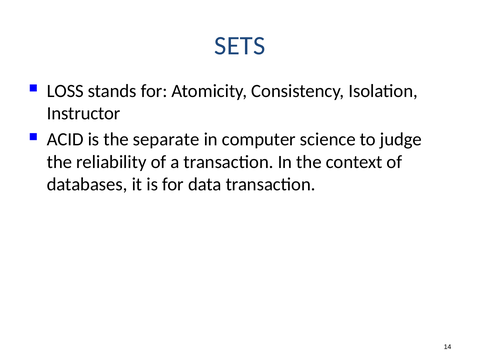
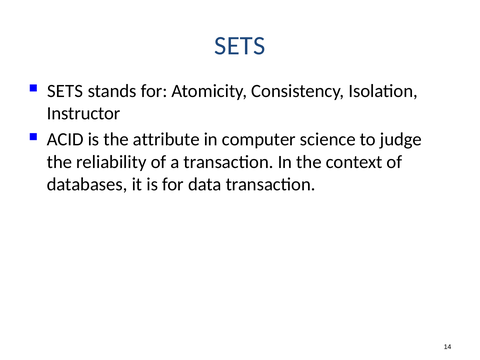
LOSS: LOSS -> SETS (65, 91)
separate: separate -> attribute (166, 139)
